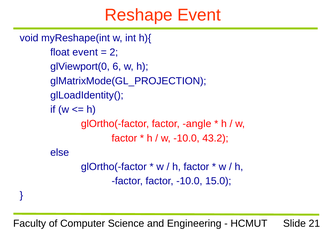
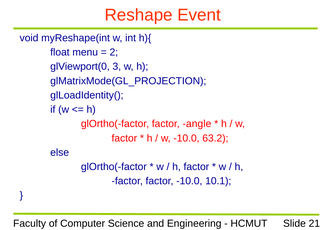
float event: event -> menu (85, 52)
6: 6 -> 3 (117, 67)
43.2: 43.2 -> 63.2 (215, 138)
15.0: 15.0 -> 10.1 (218, 181)
